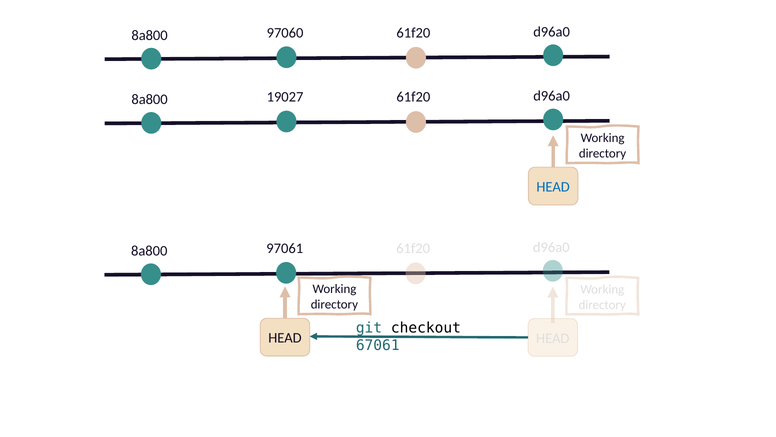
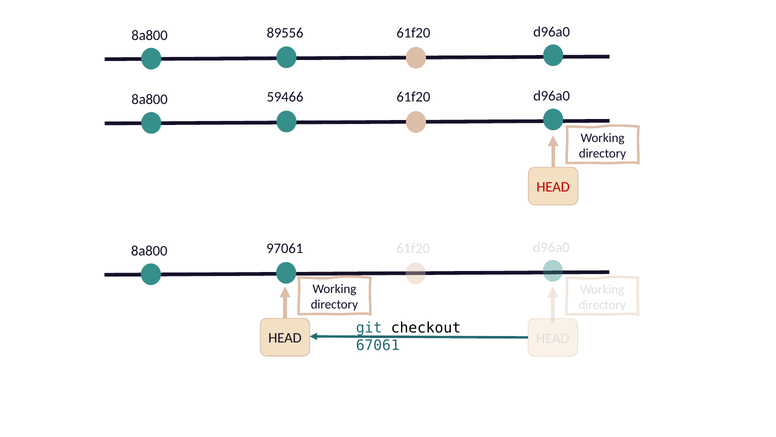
97060: 97060 -> 89556 (285, 33)
19027: 19027 -> 59466 (285, 97)
HEAD colour: blue -> red (553, 187)
